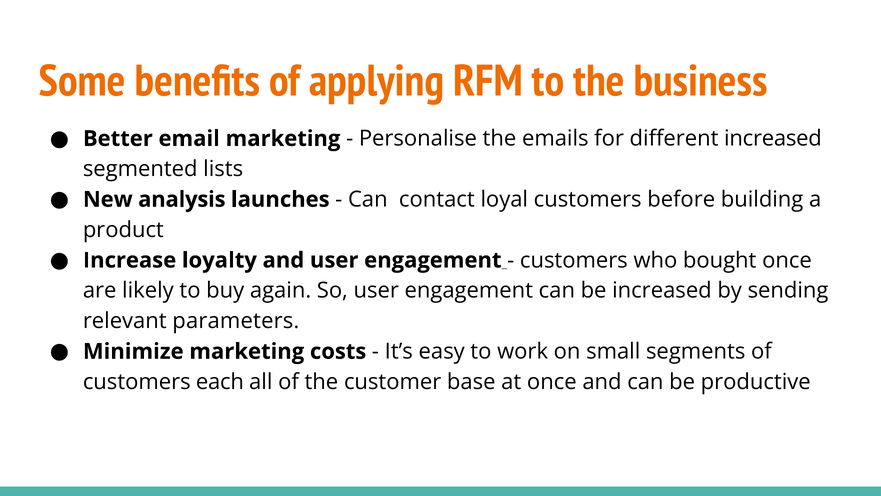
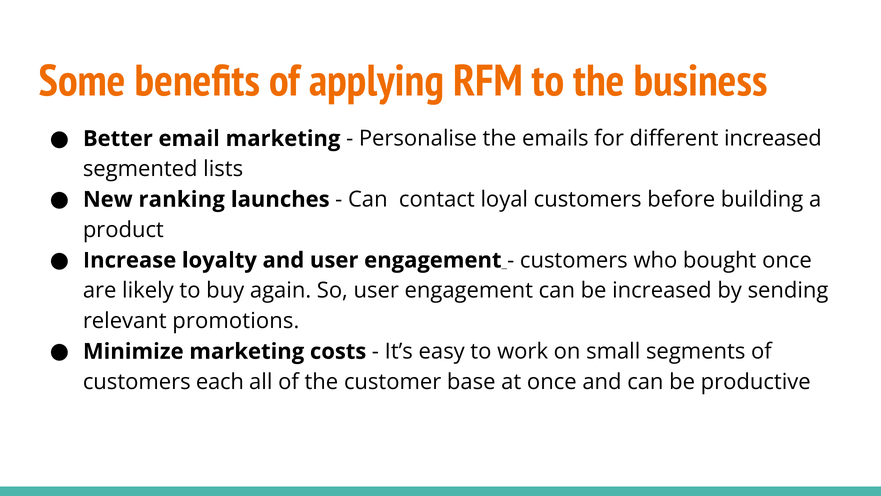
analysis: analysis -> ranking (182, 199)
parameters: parameters -> promotions (236, 321)
